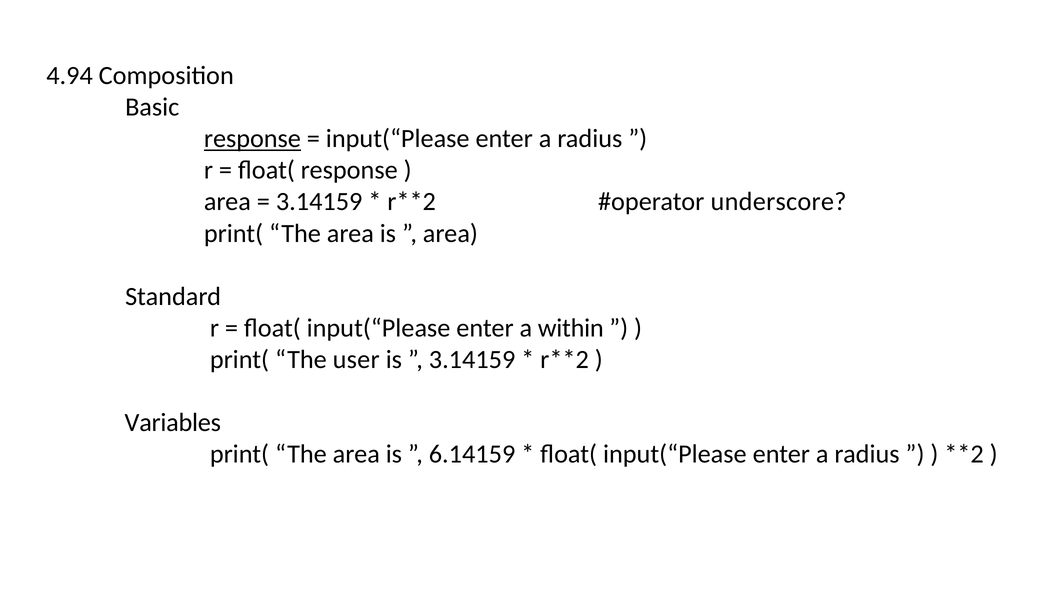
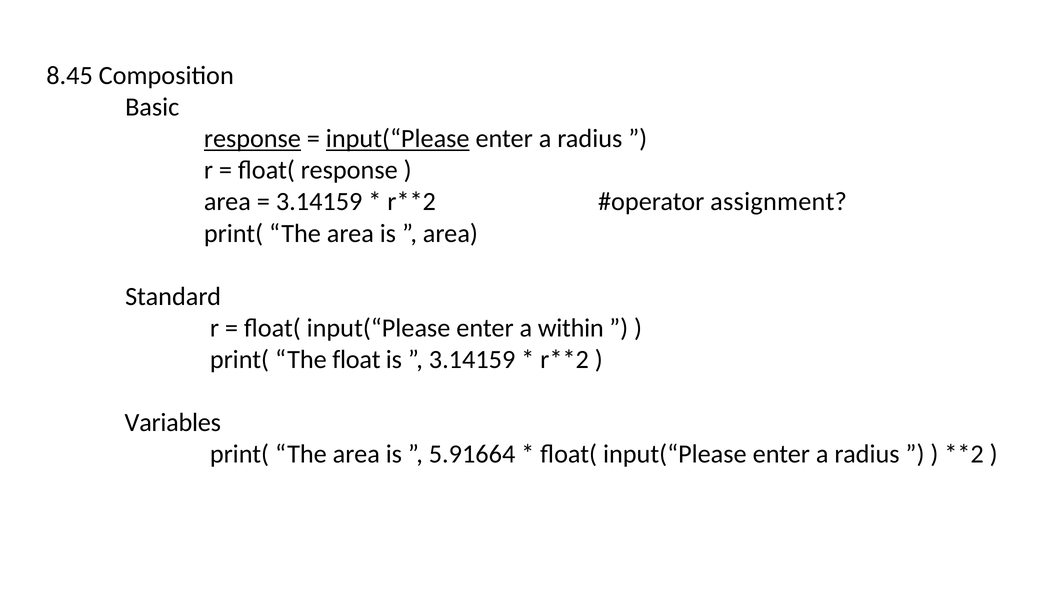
4.94: 4.94 -> 8.45 (70, 76)
input(“Please underline: none -> present (398, 139)
underscore: underscore -> assignment (779, 202)
user: user -> float (356, 360)
6.14159: 6.14159 -> 5.91664 (472, 454)
